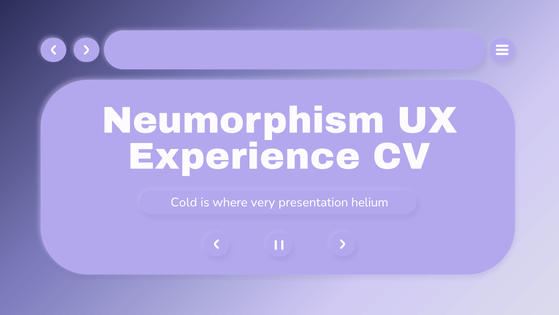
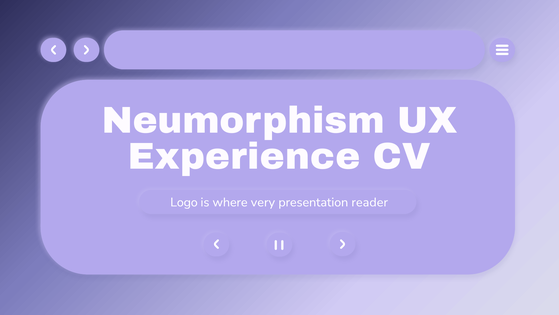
Cold: Cold -> Logo (184, 202)
helium: helium -> reader (370, 202)
